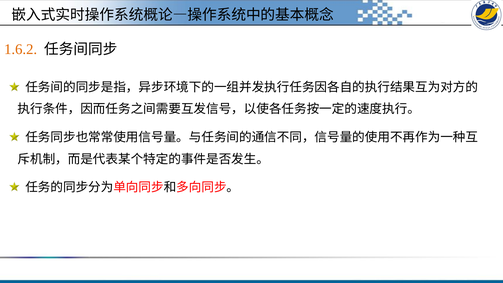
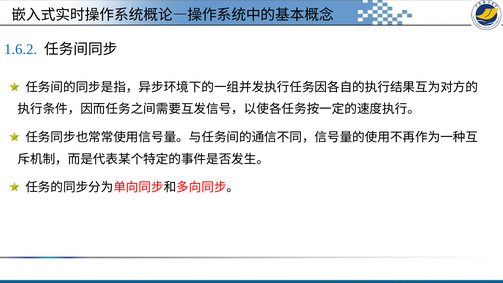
1.6.2 colour: orange -> blue (21, 49)
